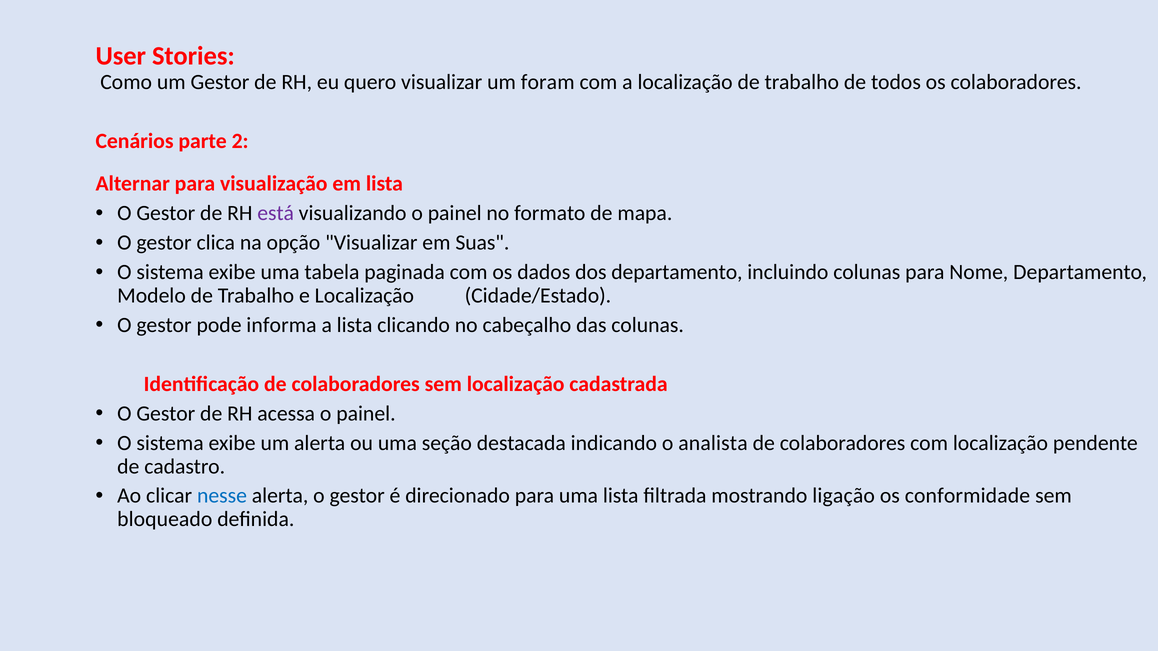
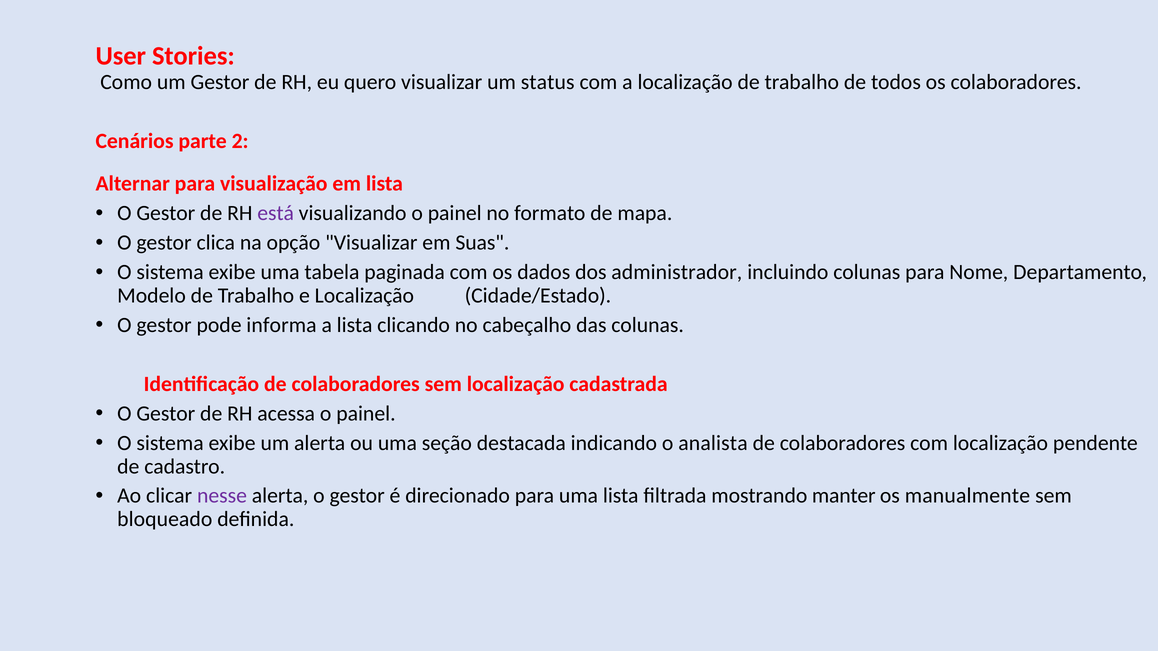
foram: foram -> status (548, 82)
dos departamento: departamento -> administrador (677, 272)
nesse colour: blue -> purple (222, 496)
ligação: ligação -> manter (844, 496)
conformidade: conformidade -> manualmente (967, 496)
